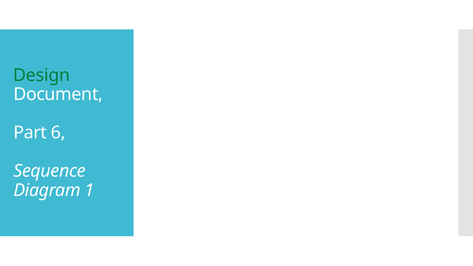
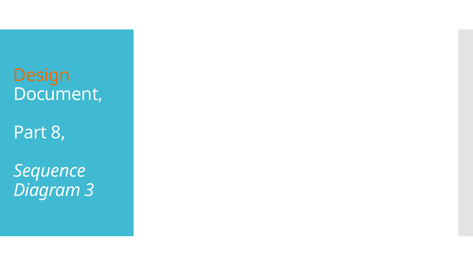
Design colour: green -> orange (42, 75)
6: 6 -> 8 (58, 133)
1: 1 -> 3 (90, 190)
